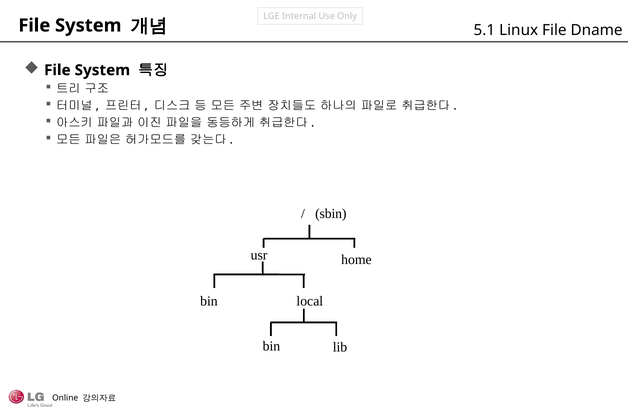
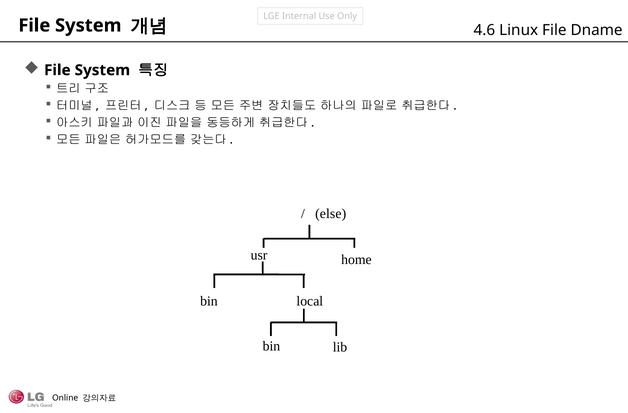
5.1: 5.1 -> 4.6 (484, 30)
sbin: sbin -> else (331, 214)
